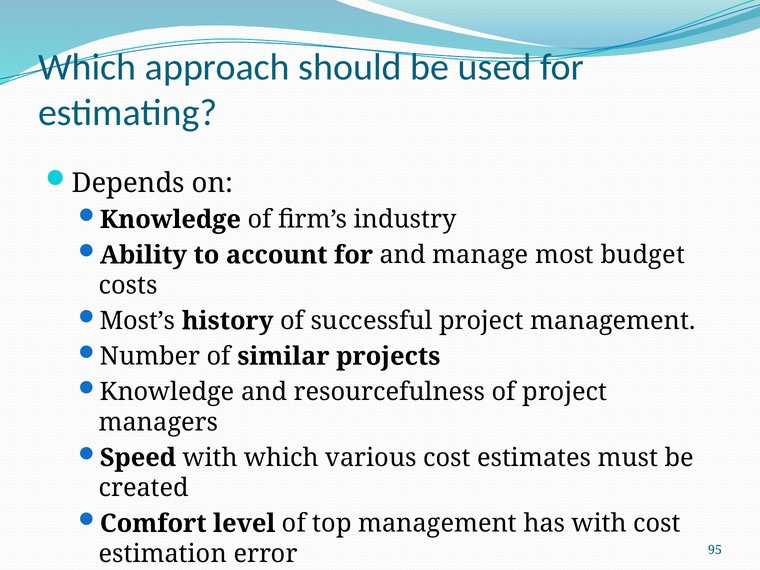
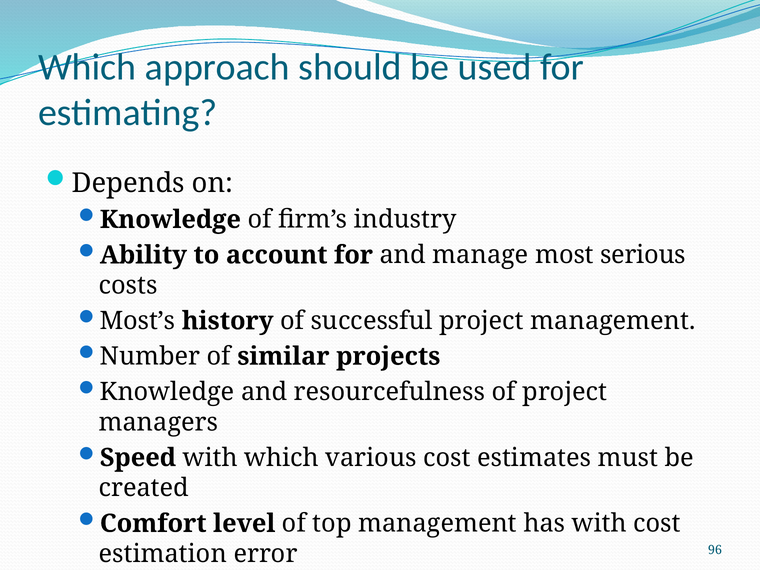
budget: budget -> serious (643, 255)
95: 95 -> 96 (715, 550)
